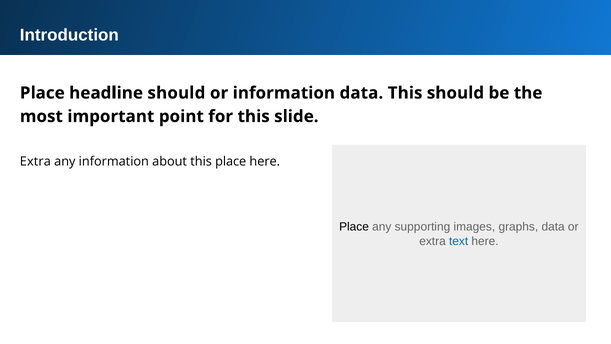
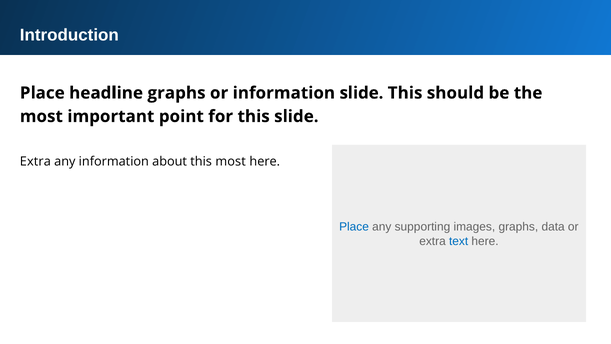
headline should: should -> graphs (176, 93)
information data: data -> slide (361, 93)
this place: place -> most (231, 162)
Place colour: black -> blue (354, 227)
